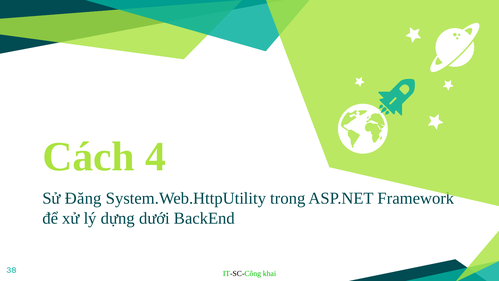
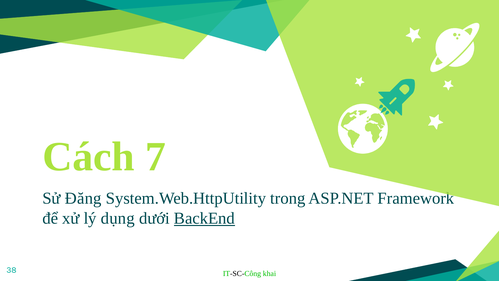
4: 4 -> 7 (156, 157)
dựng: dựng -> dụng (118, 218)
BackEnd underline: none -> present (204, 218)
